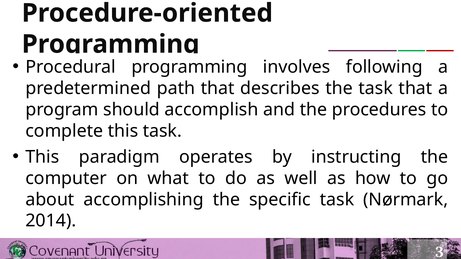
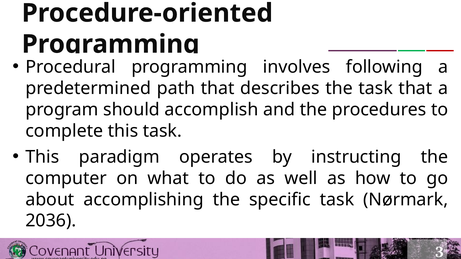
2014: 2014 -> 2036 (51, 221)
